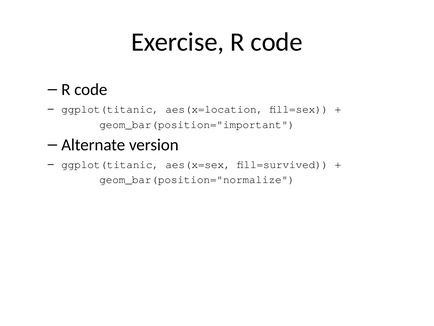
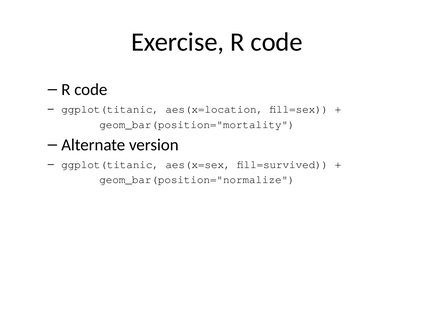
geom_bar(position="important: geom_bar(position="important -> geom_bar(position="mortality (197, 124)
